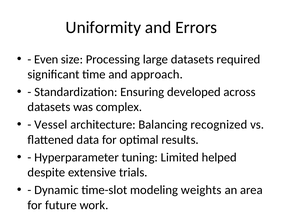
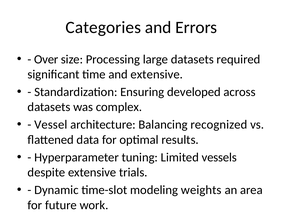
Uniformity: Uniformity -> Categories (103, 27)
Even: Even -> Over (46, 59)
and approach: approach -> extensive (157, 74)
helped: helped -> vessels (219, 158)
